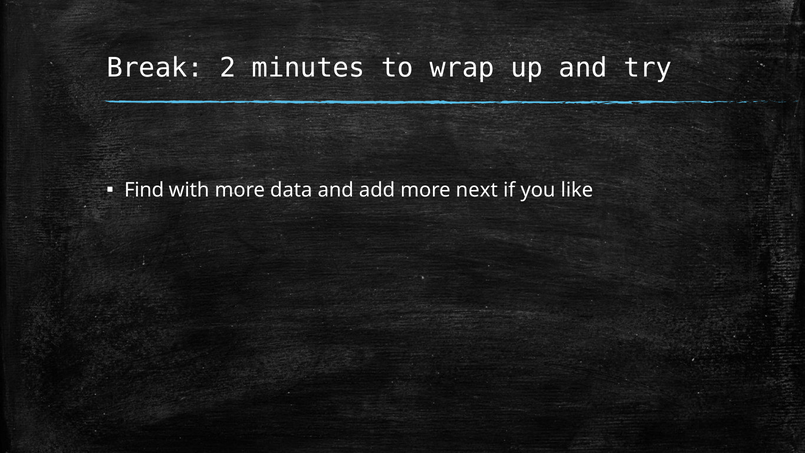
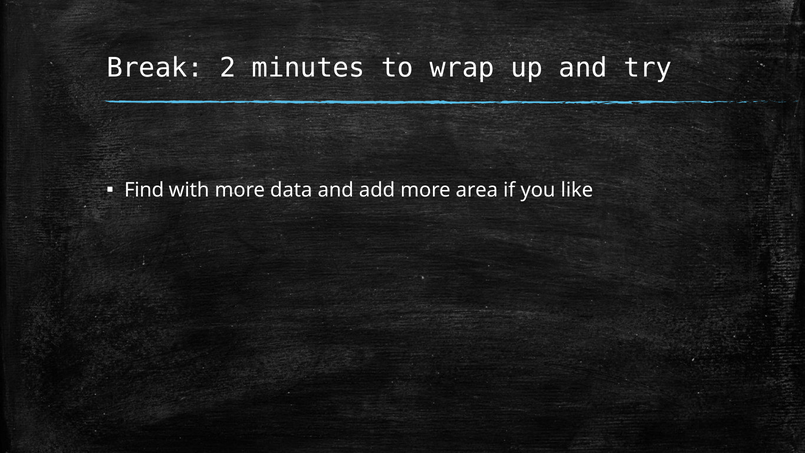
next: next -> area (477, 190)
